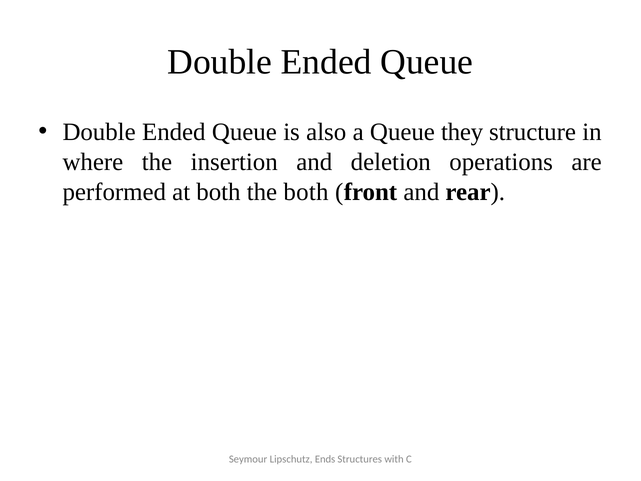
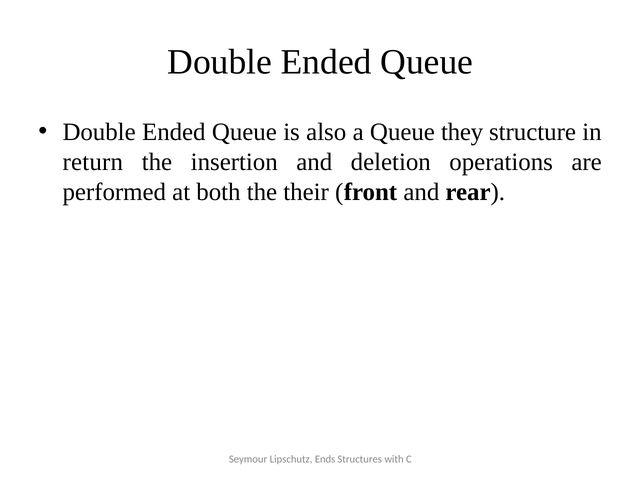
where: where -> return (93, 162)
the both: both -> their (306, 192)
